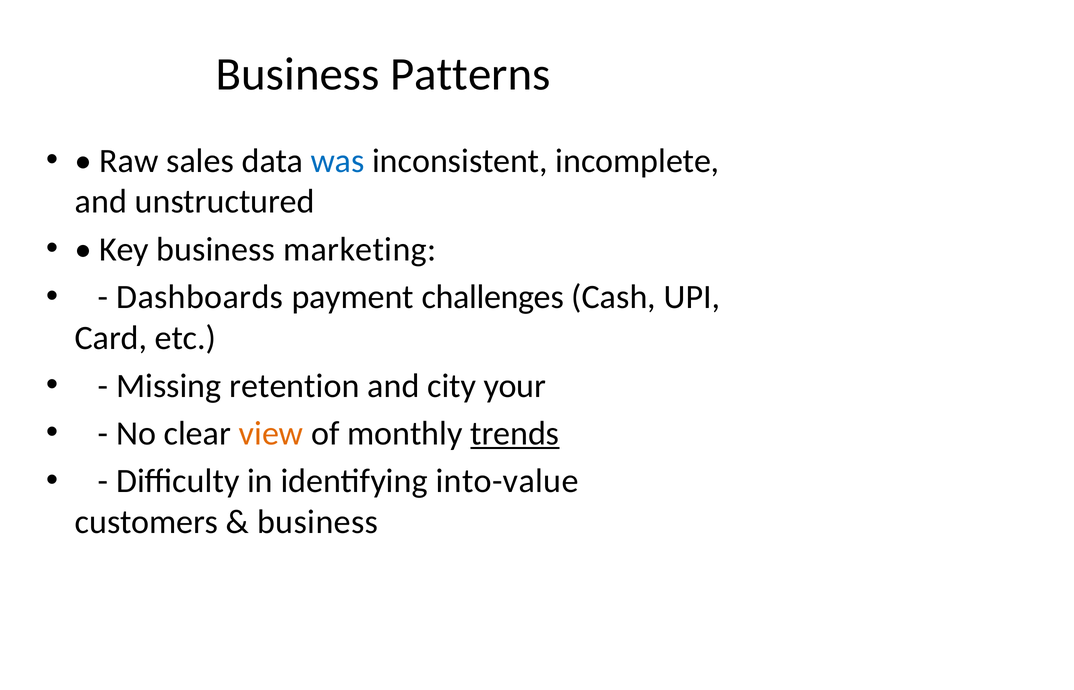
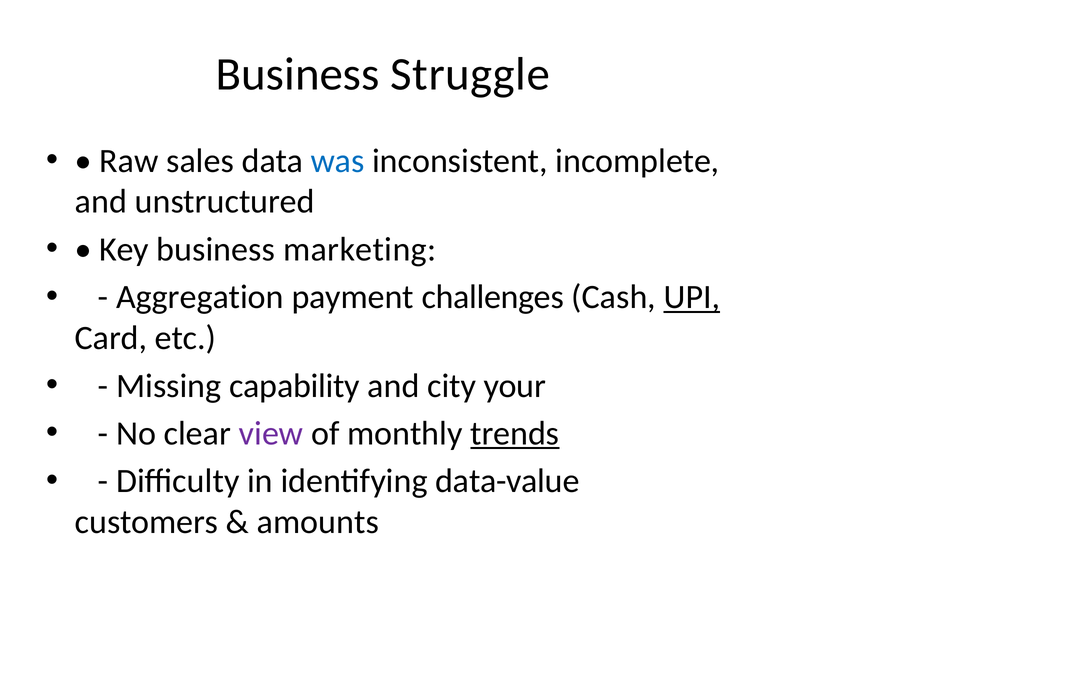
Patterns: Patterns -> Struggle (470, 74)
Dashboards: Dashboards -> Aggregation (200, 297)
UPI underline: none -> present (692, 297)
retention: retention -> capability (295, 386)
view colour: orange -> purple (271, 434)
into-value: into-value -> data-value (507, 482)
business: business -> amounts (318, 522)
